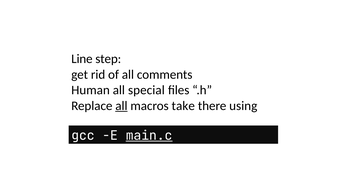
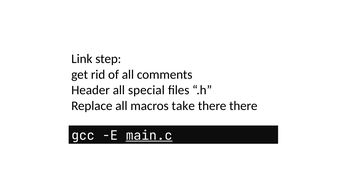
Line: Line -> Link (82, 59)
Human: Human -> Header (91, 90)
all underline: present -> none (121, 106)
there using: using -> there (243, 106)
